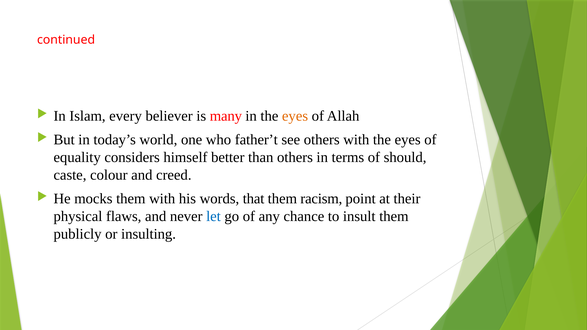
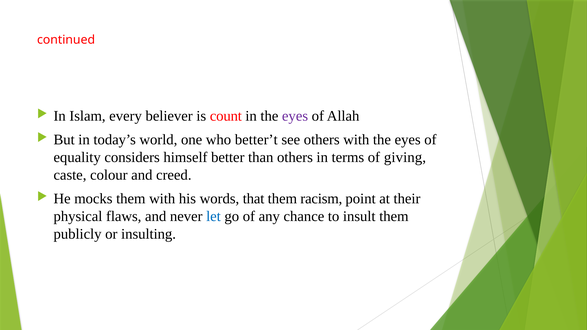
many: many -> count (226, 116)
eyes colour: orange -> purple (295, 116)
father’t: father’t -> better’t (256, 140)
should: should -> giving (405, 157)
